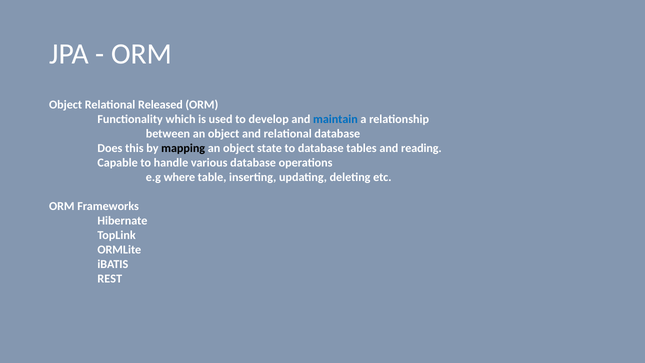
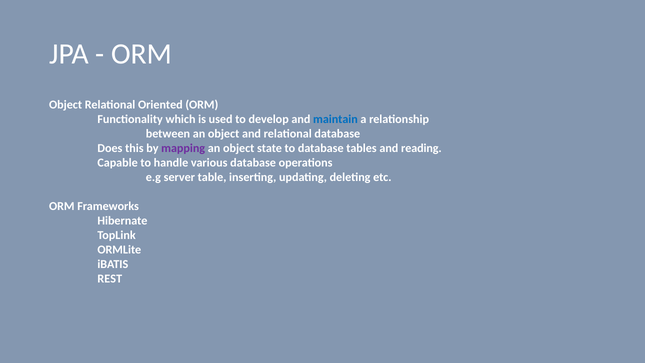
Released: Released -> Oriented (160, 105)
mapping colour: black -> purple (183, 148)
where: where -> server (179, 177)
